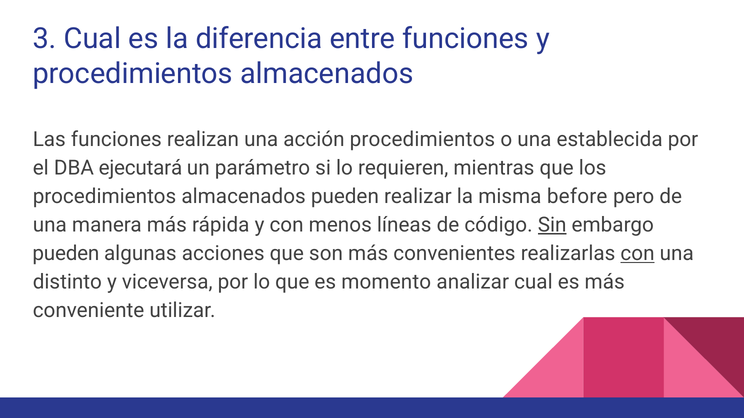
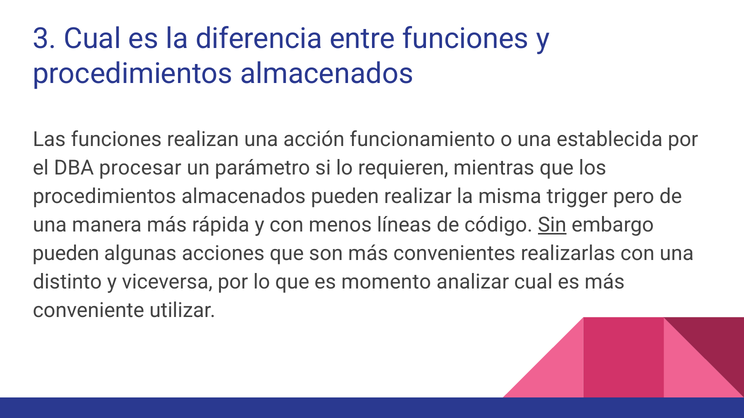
acción procedimientos: procedimientos -> funcionamiento (422, 140)
ejecutará: ejecutará -> procesar (140, 168)
before: before -> trigger (577, 197)
con underline: present -> none (638, 254)
